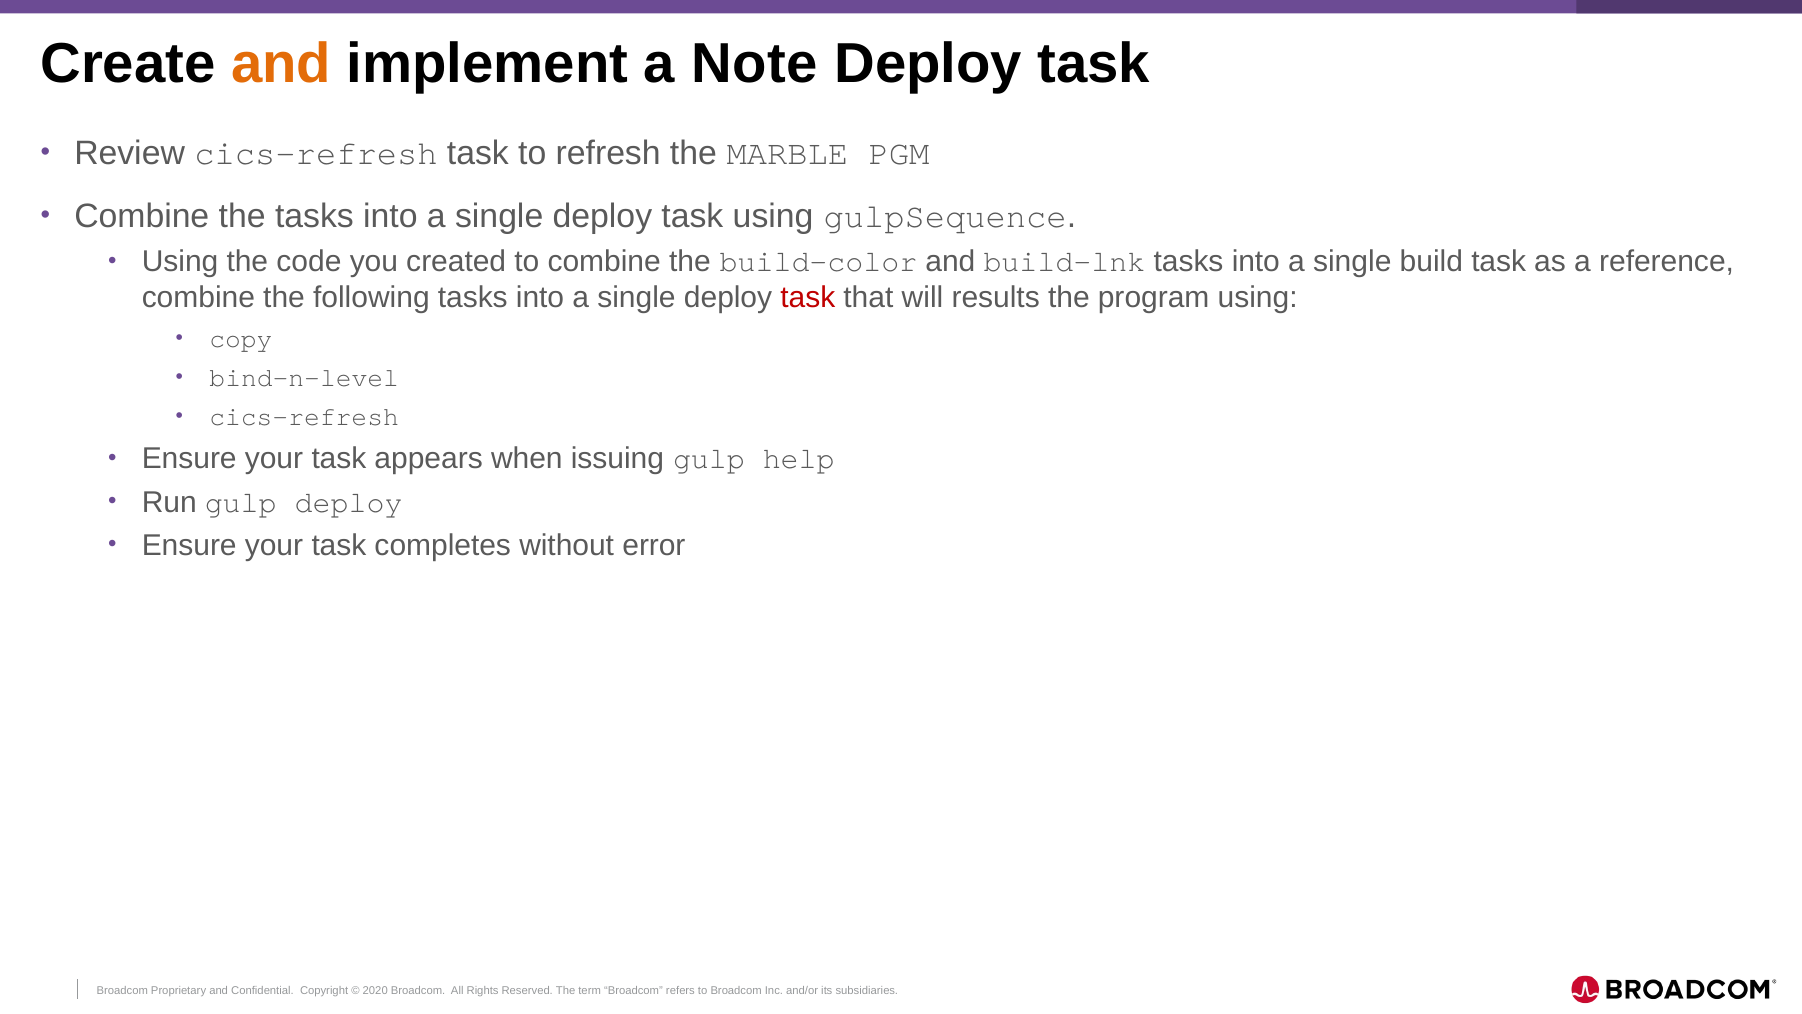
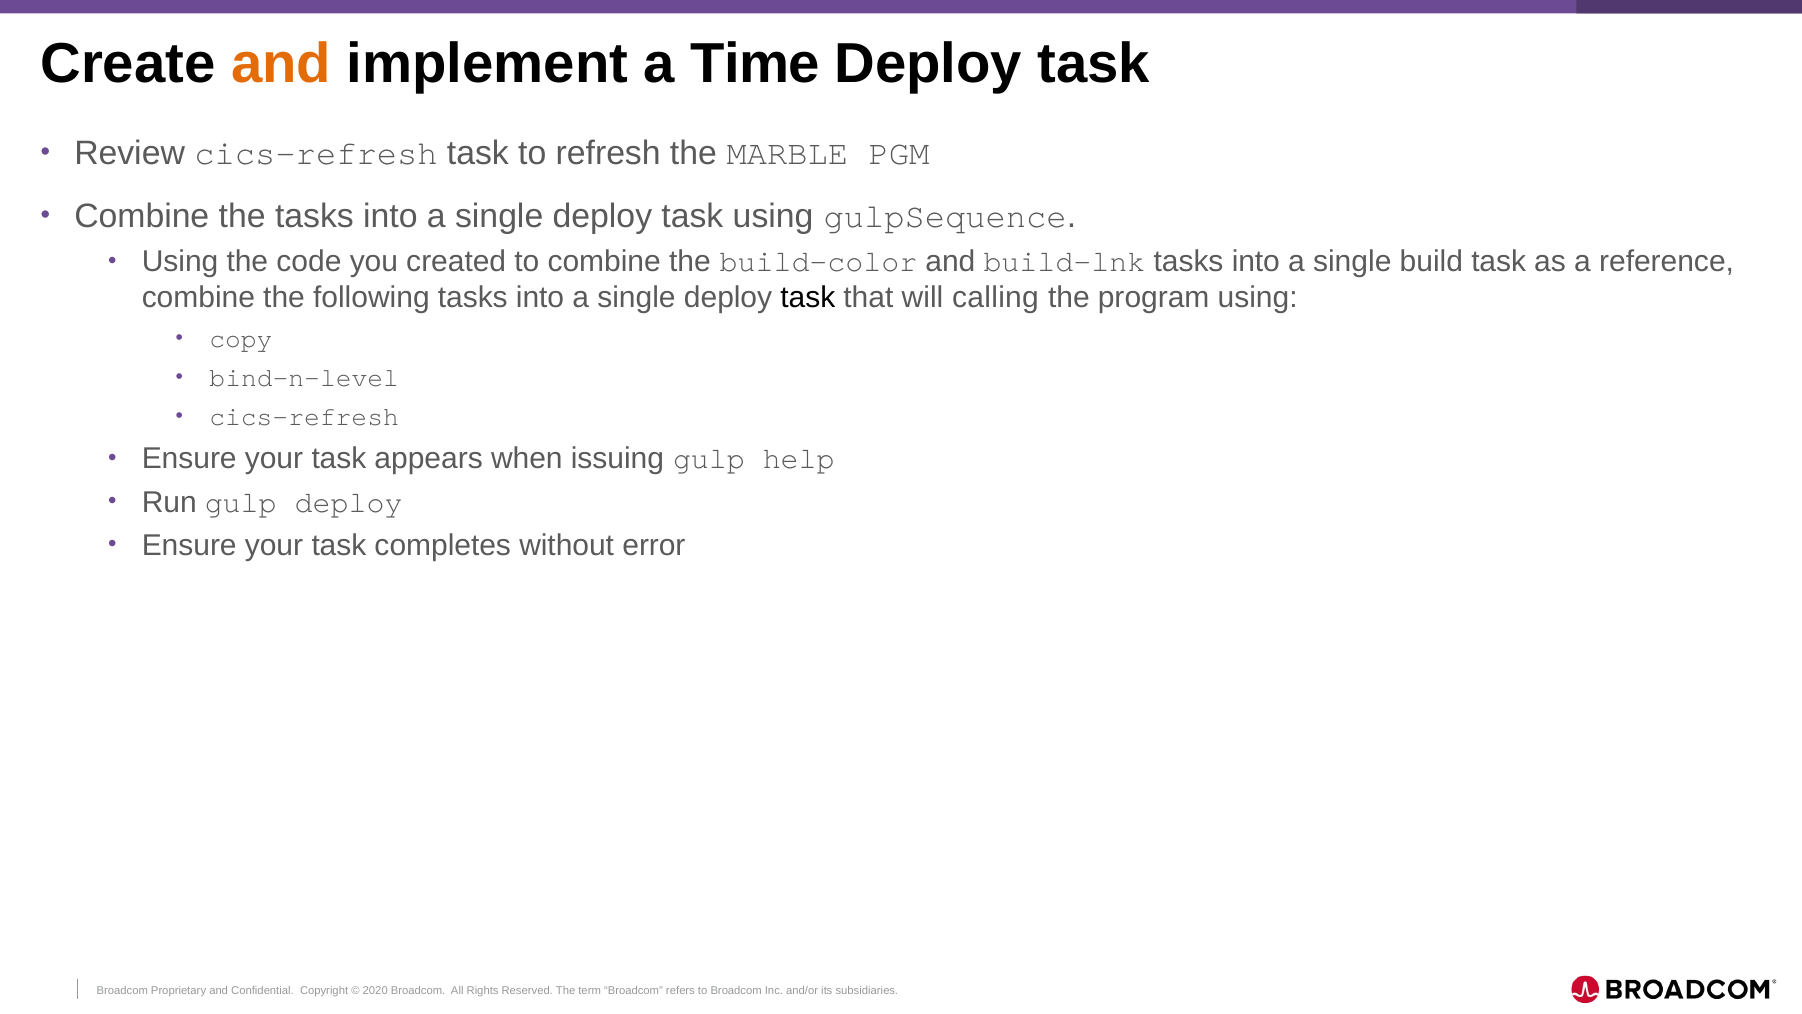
Note: Note -> Time (755, 64)
task colour: red -> black (808, 298)
results: results -> calling (995, 298)
